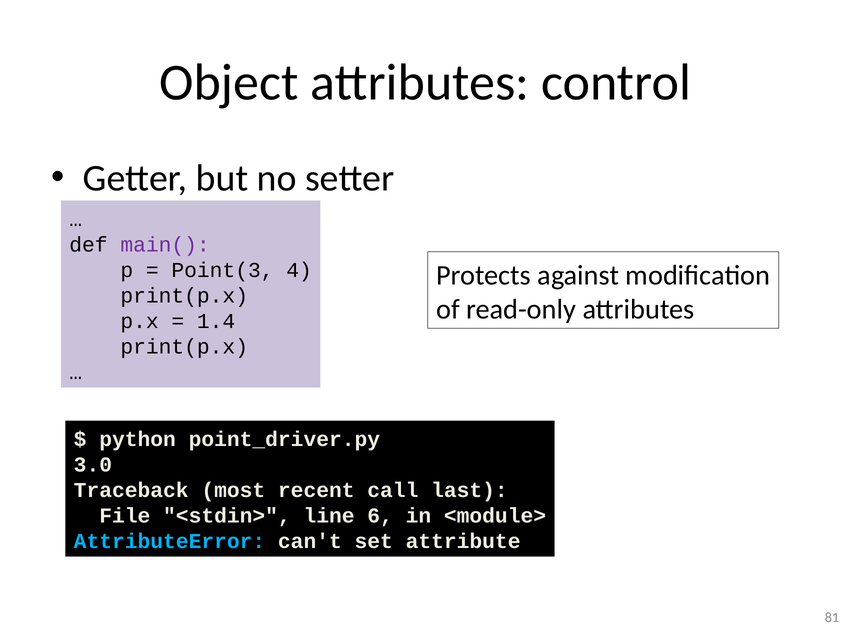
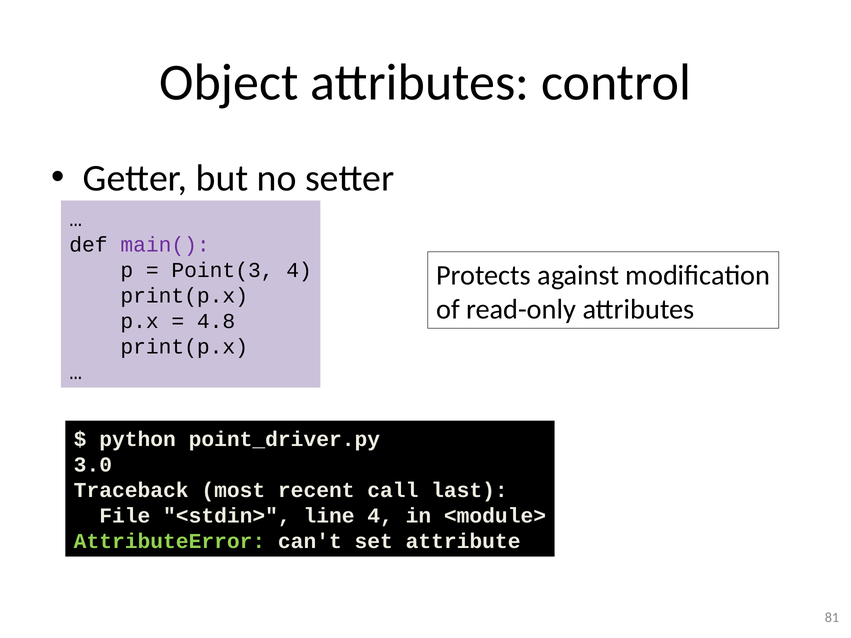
1.4: 1.4 -> 4.8 (216, 321)
line 6: 6 -> 4 (380, 516)
AttributeError colour: light blue -> light green (169, 541)
